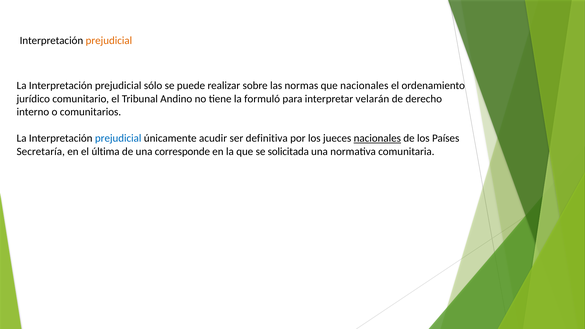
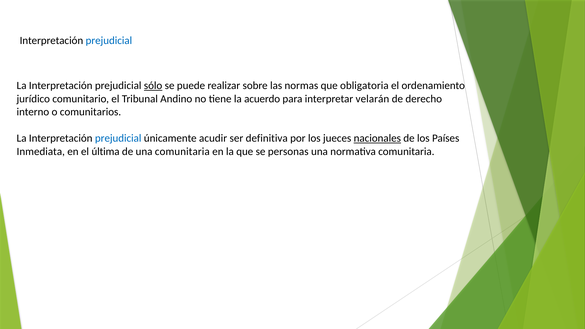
prejudicial colour: orange -> blue (109, 41)
sólo underline: none -> present (153, 86)
que nacionales: nacionales -> obligatoria (364, 86)
formuló: formuló -> acuerdo (262, 99)
Secretaría: Secretaría -> Inmediata (41, 151)
una corresponde: corresponde -> comunitaria (182, 151)
solicitada: solicitada -> personas (288, 151)
